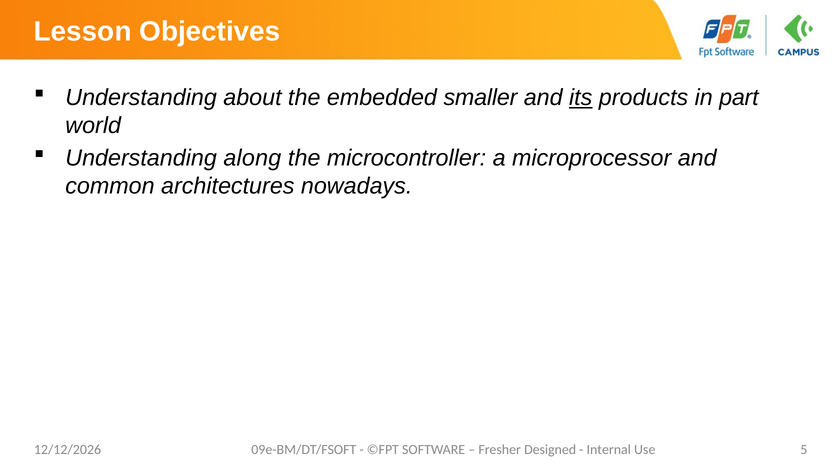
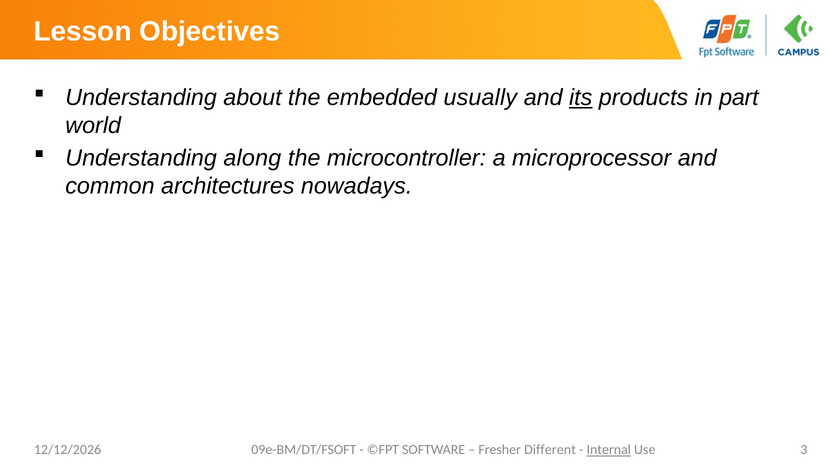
smaller: smaller -> usually (480, 98)
Designed: Designed -> Different (550, 450)
Internal underline: none -> present (609, 450)
5: 5 -> 3 (804, 450)
